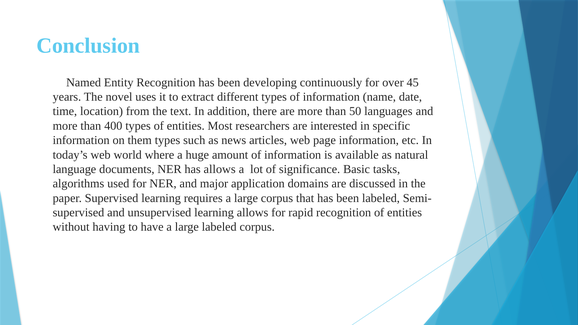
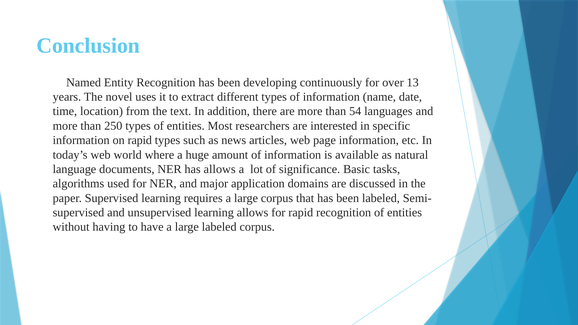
45: 45 -> 13 (413, 82)
50: 50 -> 54 (355, 111)
400: 400 -> 250 (113, 126)
on them: them -> rapid (140, 140)
